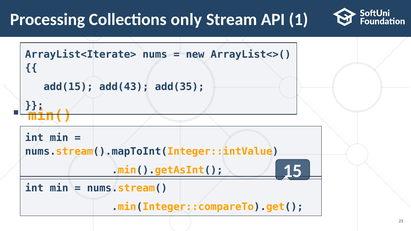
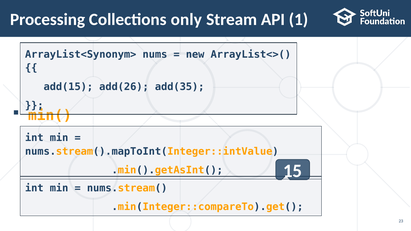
ArrayList<Iterate>: ArrayList<Iterate> -> ArrayList<Synonym> (81, 54)
add(43: add(43 -> add(26 (124, 87)
